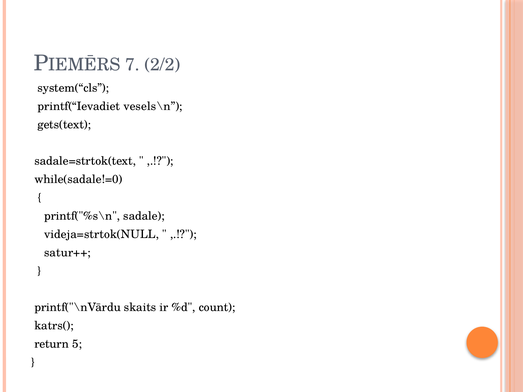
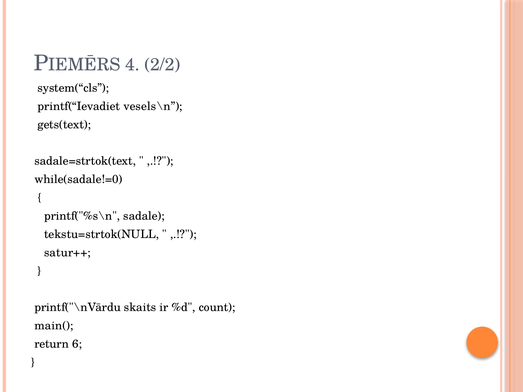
7: 7 -> 4 (133, 65)
videja=strtok(NULL: videja=strtok(NULL -> tekstu=strtok(NULL (102, 234)
katrs(: katrs( -> main( (54, 326)
5: 5 -> 6 (77, 344)
